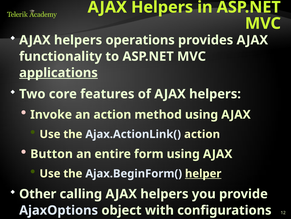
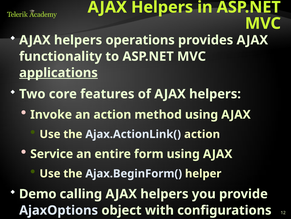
Button: Button -> Service (52, 154)
helper underline: present -> none (203, 173)
Other: Other -> Demo (38, 193)
